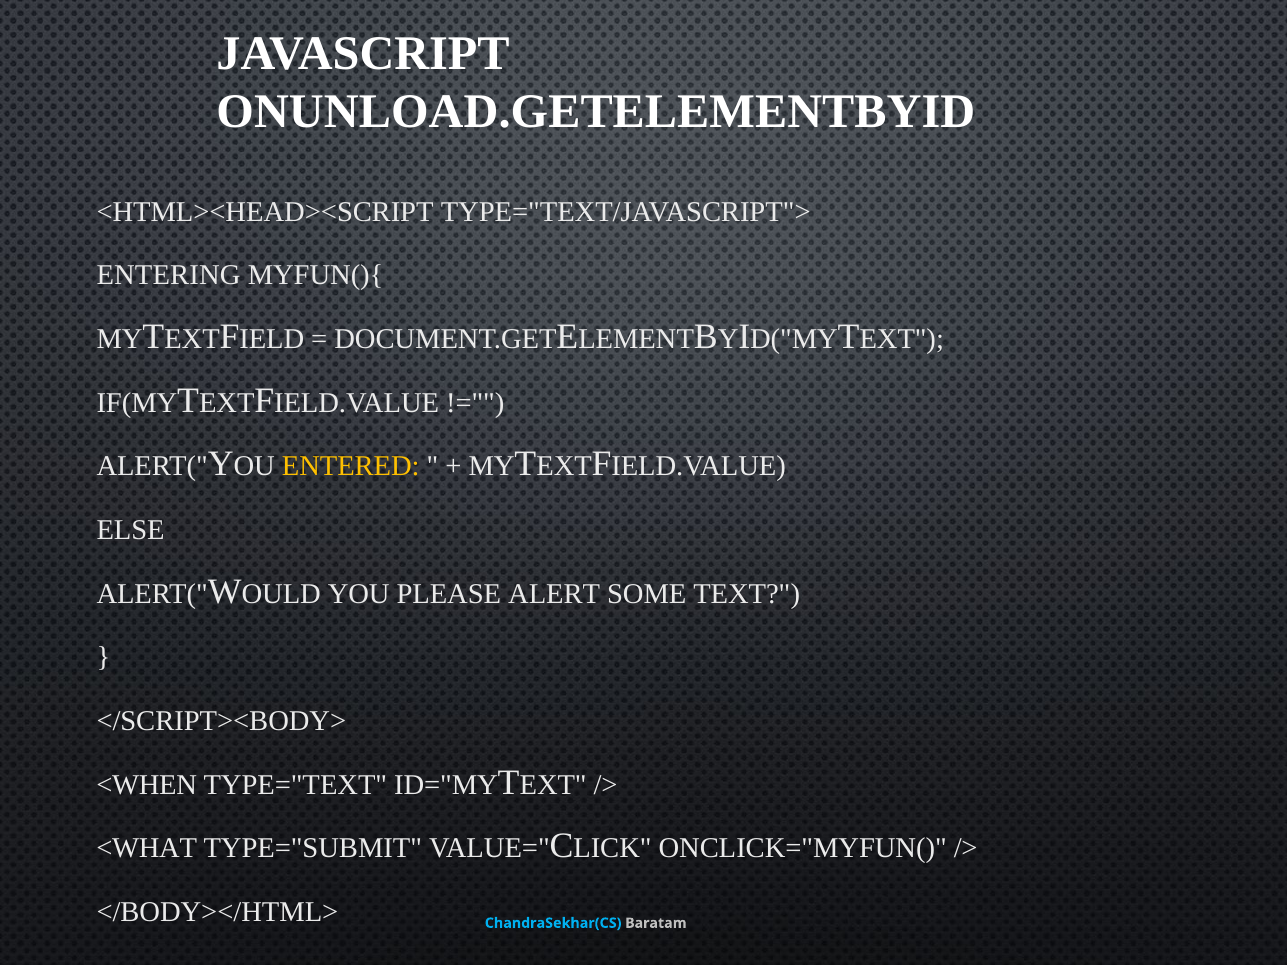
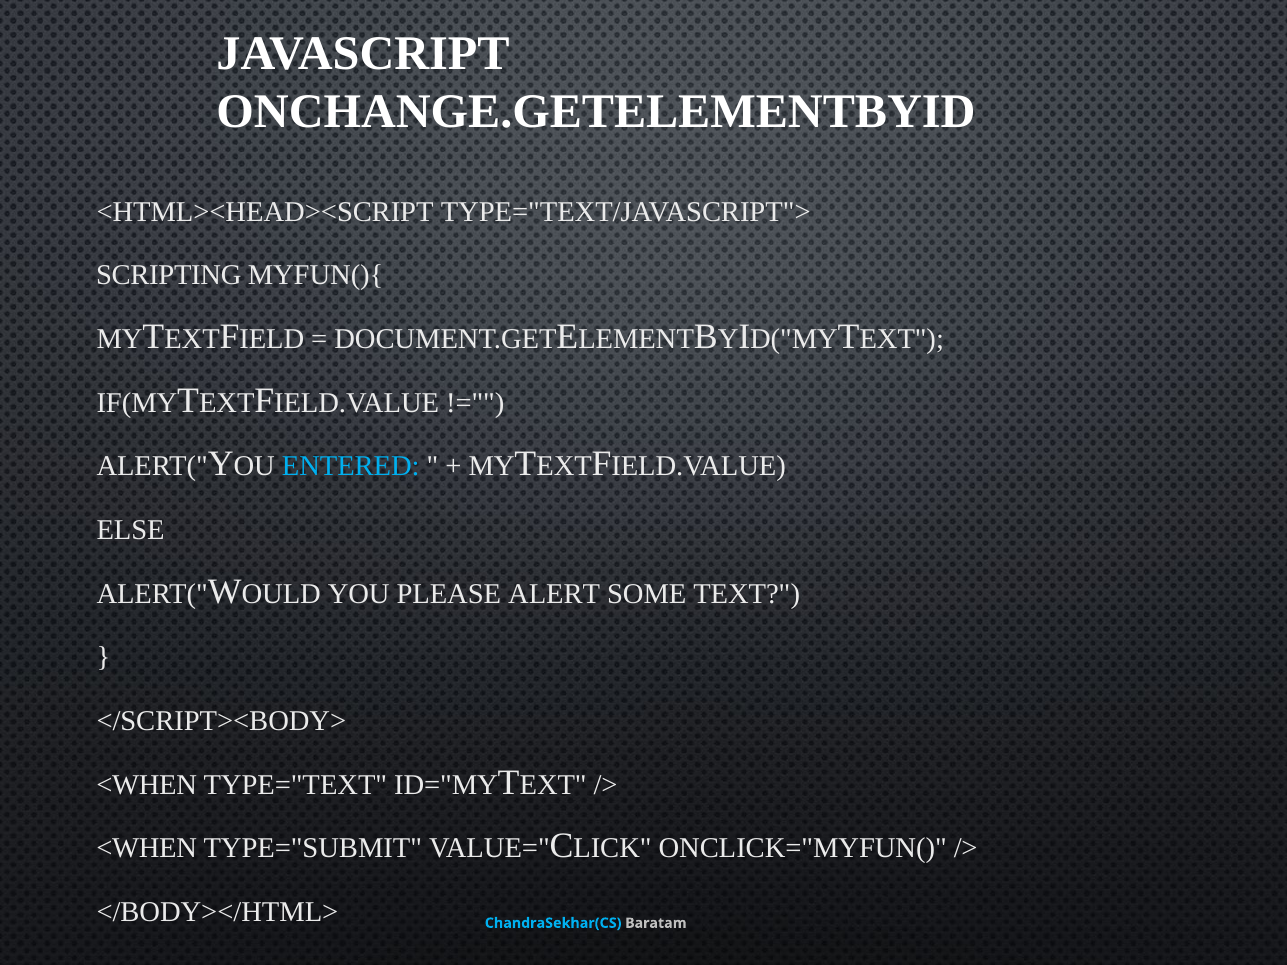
ONUNLOAD.GETELEMENTBYID: ONUNLOAD.GETELEMENTBYID -> ONCHANGE.GETELEMENTBYID (596, 111)
ENTERING: ENTERING -> SCRIPTING (169, 275)
ENTERED colour: yellow -> light blue (351, 466)
<WHAT: <WHAT -> <WHEN (147, 849)
